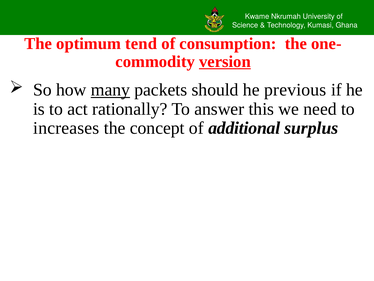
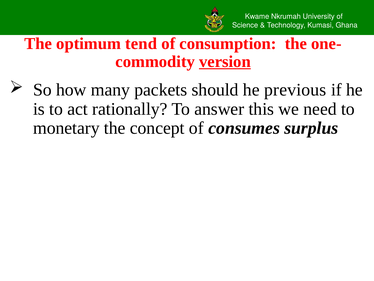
many underline: present -> none (110, 90)
increases: increases -> monetary (66, 128)
additional: additional -> consumes (244, 128)
